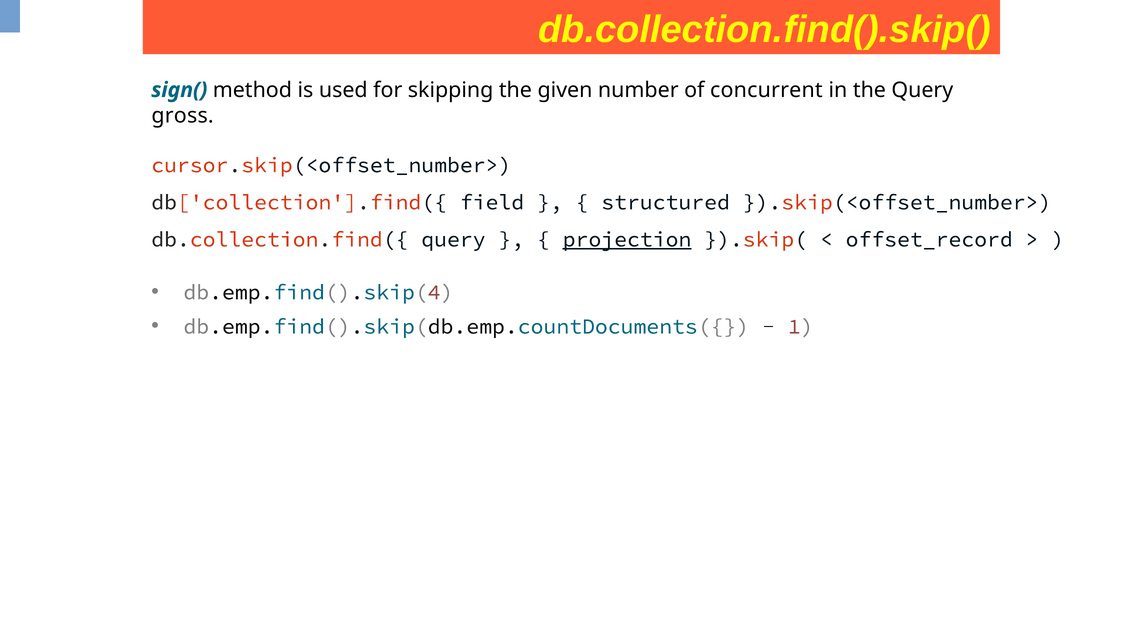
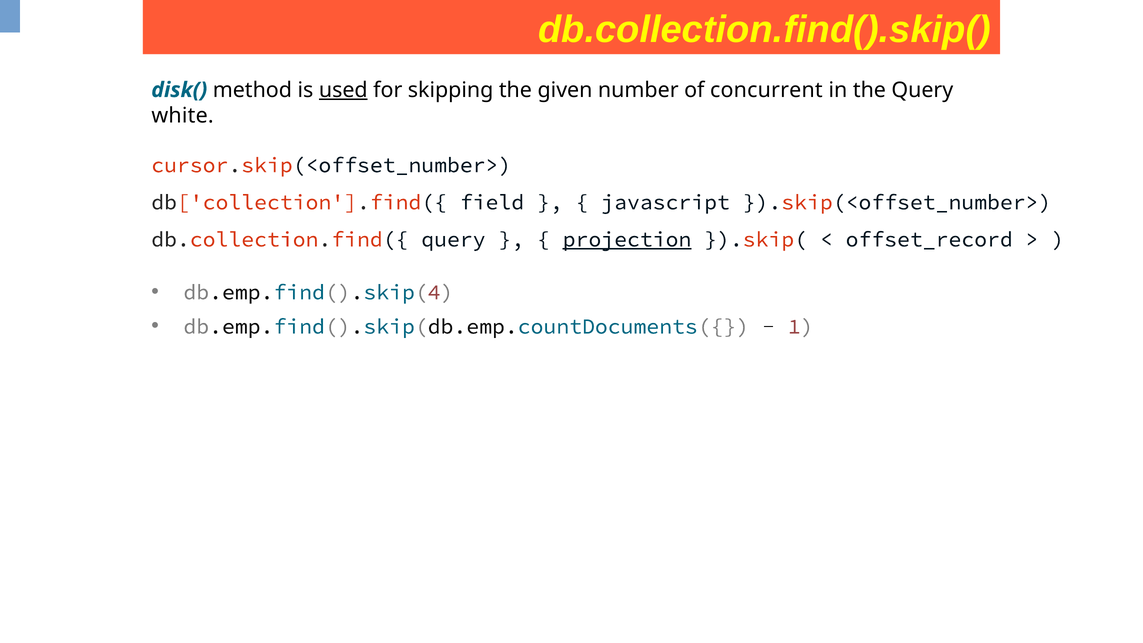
sign(: sign( -> disk( (179, 90)
used underline: none -> present (343, 90)
gross: gross -> white (183, 116)
structured: structured -> javascript (666, 202)
